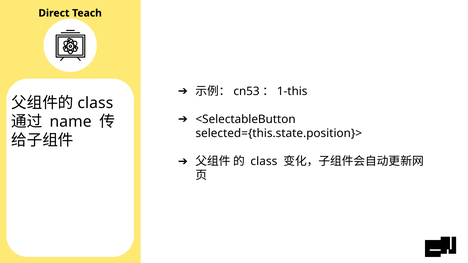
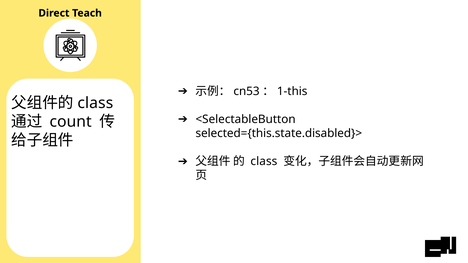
name: name -> count (71, 122)
selected={this.state.position}>: selected={this.state.position}> -> selected={this.state.disabled}> (279, 133)
